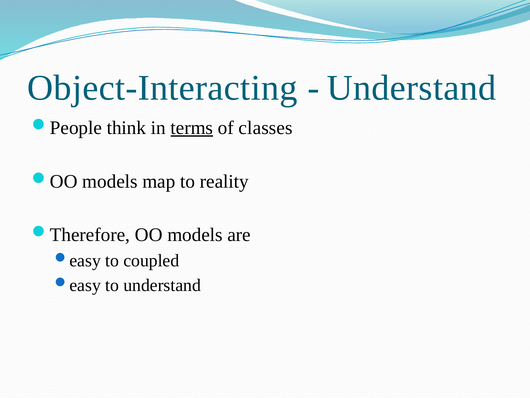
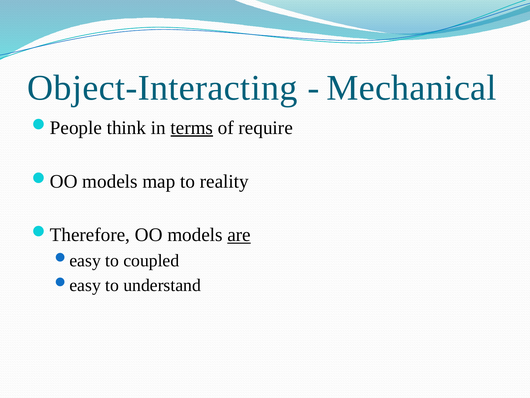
Understand: Understand -> Mechanical (412, 88)
classes: classes -> require (266, 128)
are underline: none -> present (239, 235)
